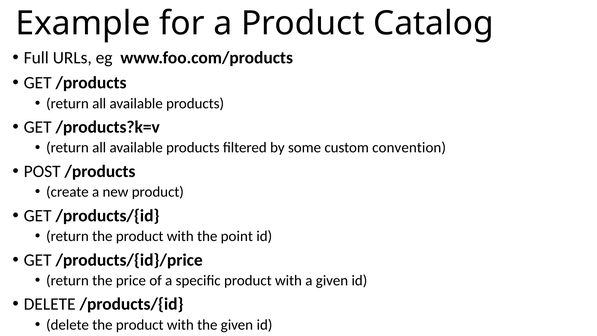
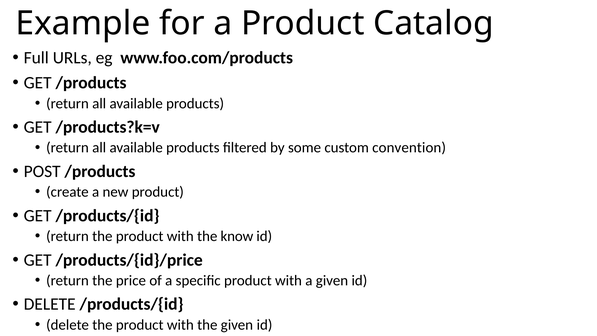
point: point -> know (237, 236)
